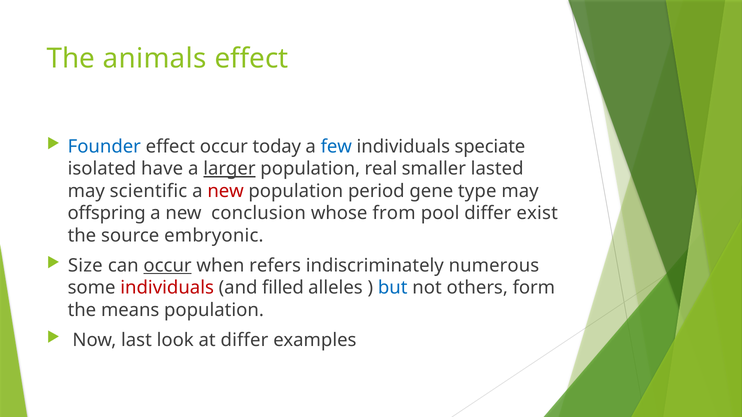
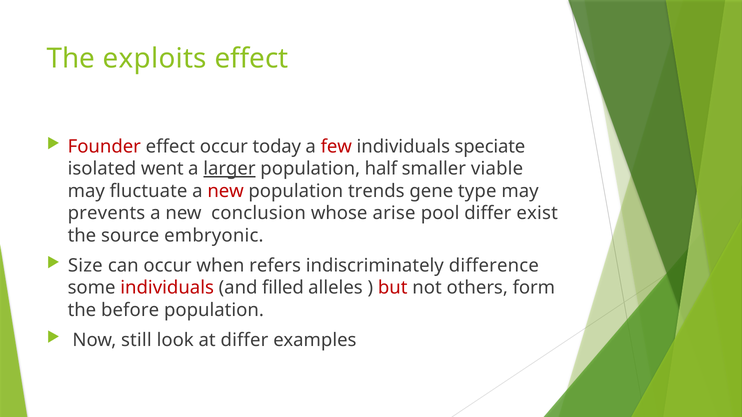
animals: animals -> exploits (155, 59)
Founder colour: blue -> red (104, 147)
few colour: blue -> red (336, 147)
have: have -> went (162, 169)
real: real -> half (381, 169)
lasted: lasted -> viable (497, 169)
scientific: scientific -> fluctuate (149, 191)
period: period -> trends (376, 191)
offspring: offspring -> prevents (106, 213)
from: from -> arise (394, 213)
occur underline: present -> none (168, 266)
numerous: numerous -> difference (494, 266)
but colour: blue -> red (393, 288)
means: means -> before (130, 310)
last: last -> still (136, 340)
